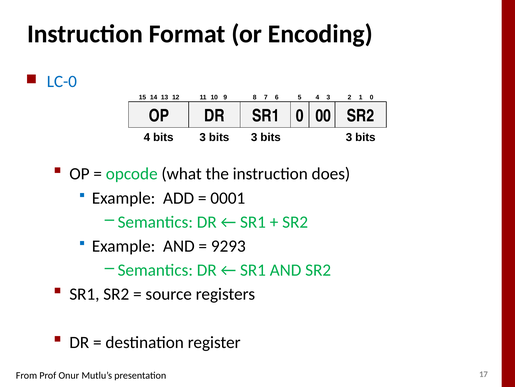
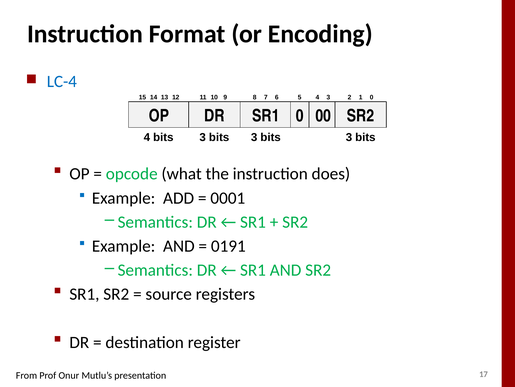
LC-0: LC-0 -> LC-4 (62, 81)
9293: 9293 -> 0191 (228, 246)
